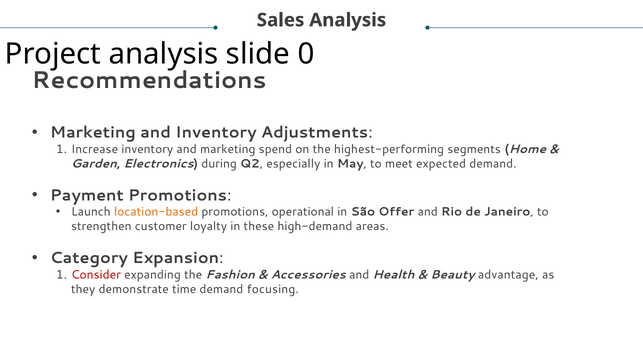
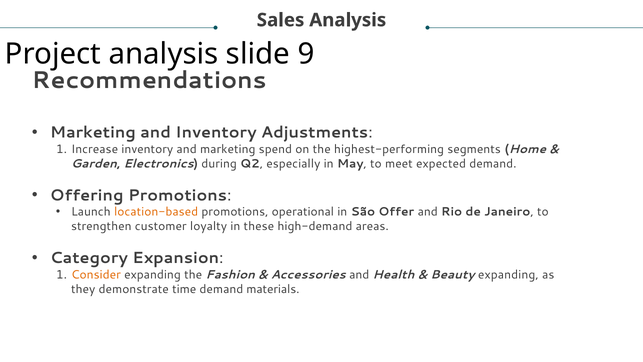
0: 0 -> 9 (306, 54)
Payment: Payment -> Offering (87, 195)
Consider colour: red -> orange (96, 275)
Beauty advantage: advantage -> expanding (508, 275)
focusing: focusing -> materials (273, 289)
